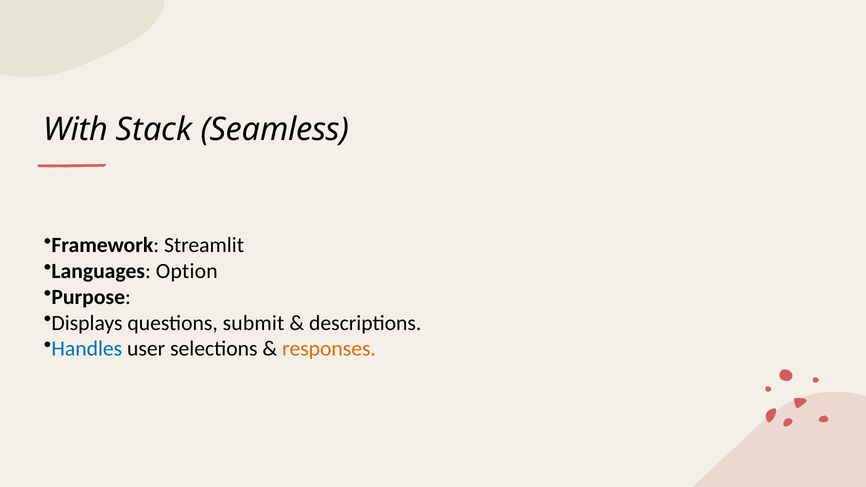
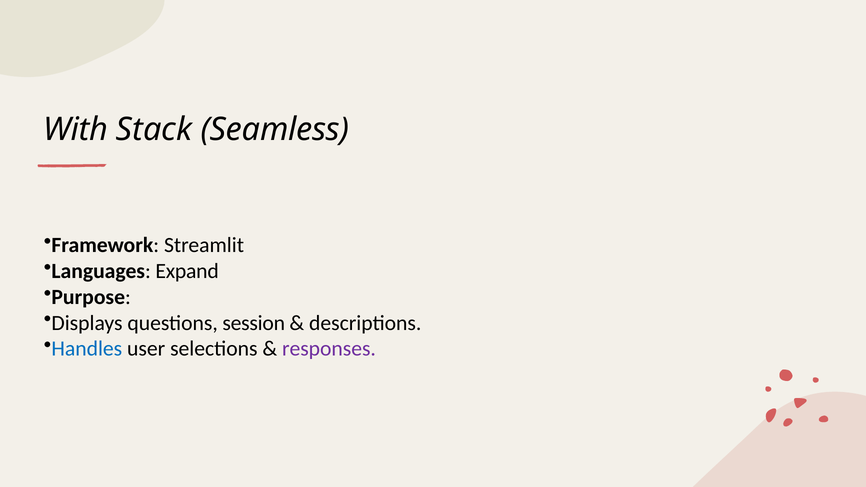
Option: Option -> Expand (187, 271)
submit: submit -> session (254, 323)
responses colour: orange -> purple (329, 349)
